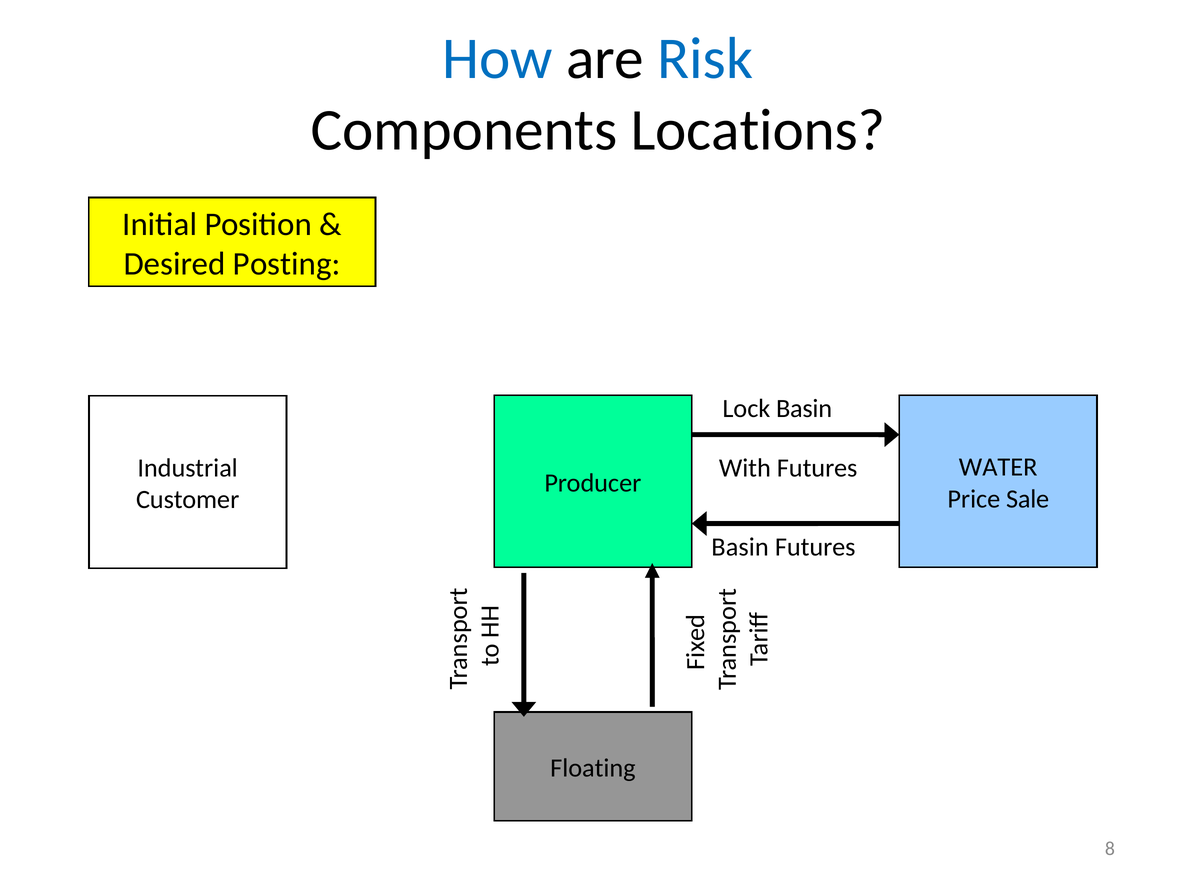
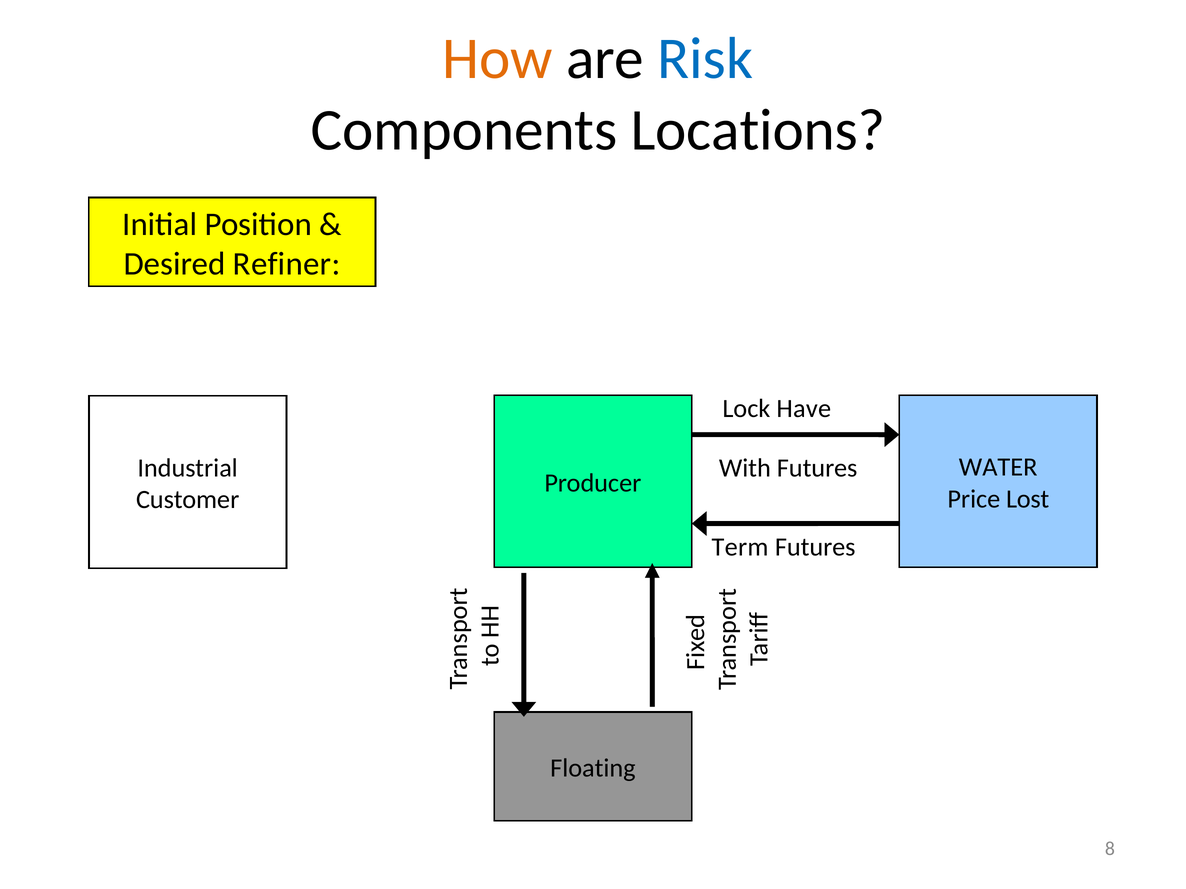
How colour: blue -> orange (498, 59)
Posting: Posting -> Refiner (287, 264)
Lock Basin: Basin -> Have (804, 409)
Sale: Sale -> Lost (1028, 499)
Basin: Basin -> Term (740, 547)
